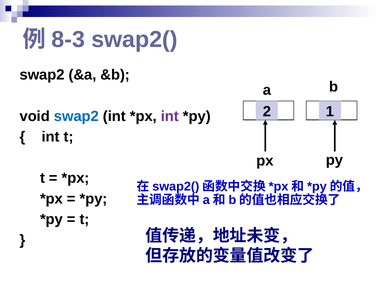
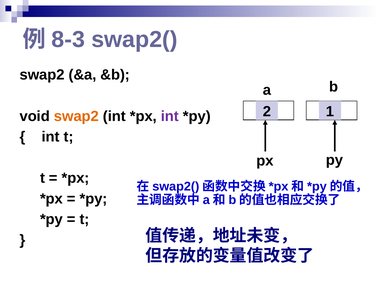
swap2 colour: blue -> orange (76, 116)
